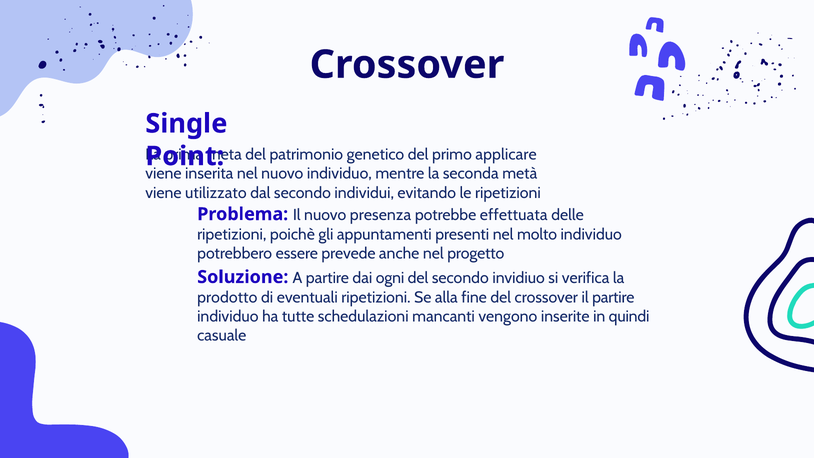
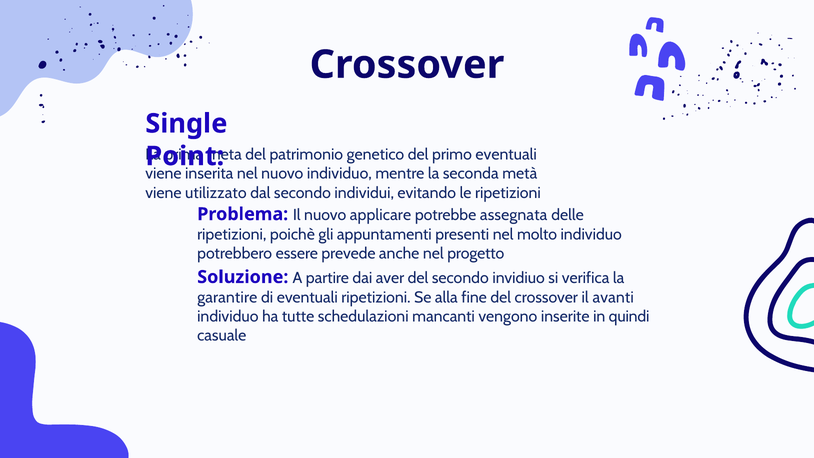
primo applicare: applicare -> eventuali (506, 155)
presenza: presenza -> applicare (380, 215)
effettuata: effettuata -> assegnata (514, 215)
ogni: ogni -> aver (390, 278)
prodotto: prodotto -> garantire (227, 297)
il partire: partire -> avanti (613, 297)
